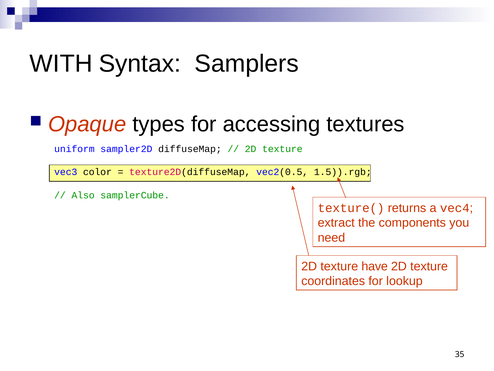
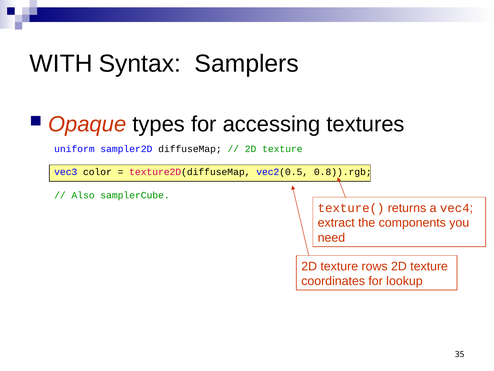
1.5)).rgb: 1.5)).rgb -> 0.8)).rgb (343, 172)
have: have -> rows (375, 266)
